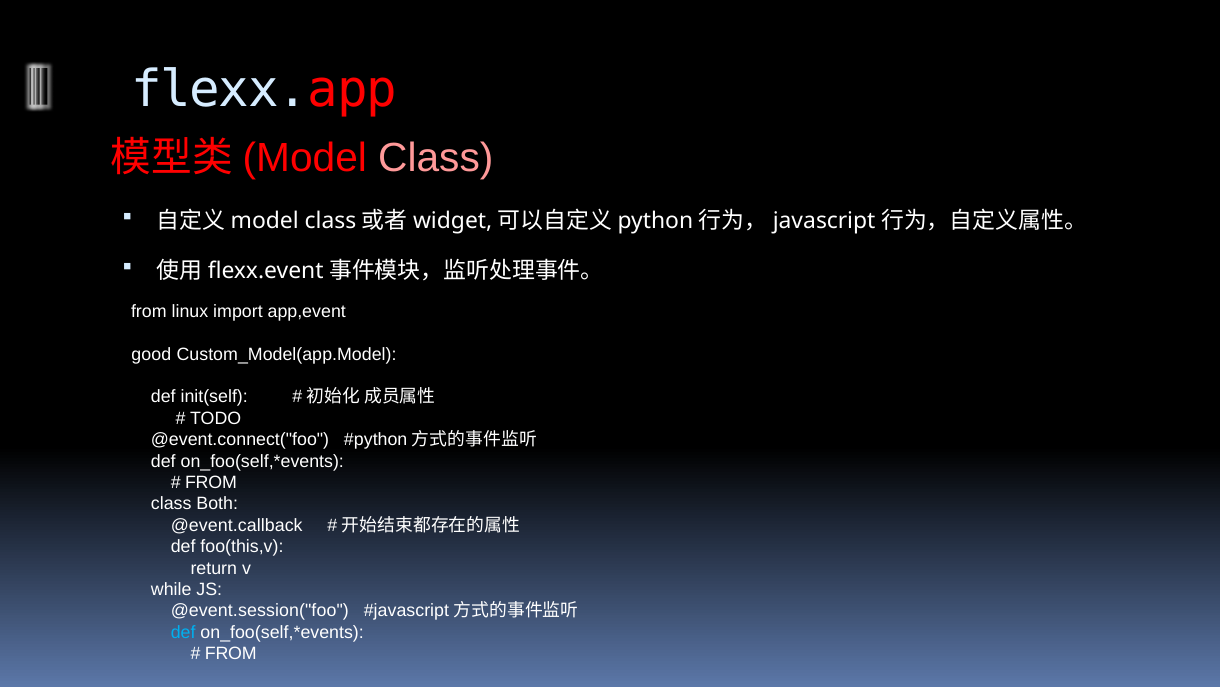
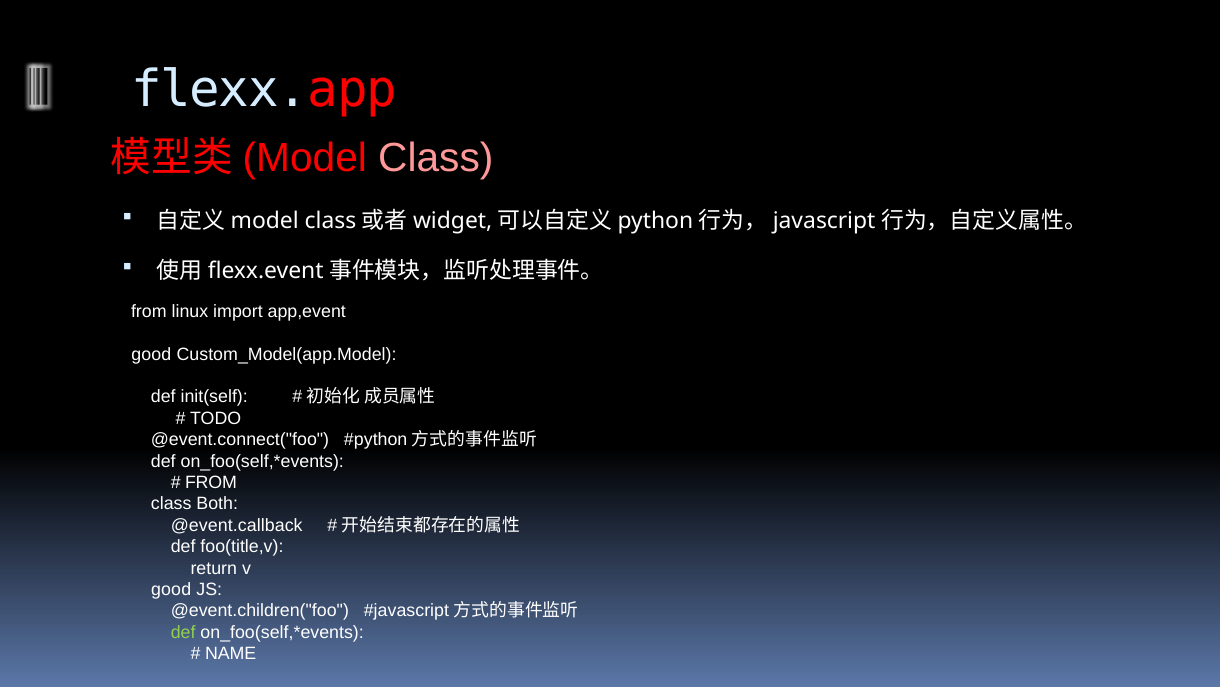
foo(this,v: foo(this,v -> foo(title,v (242, 546)
while: while -> good (171, 589)
@event.session("foo: @event.session("foo -> @event.children("foo (260, 610)
def colour: light blue -> light green (183, 632)
FROM: FROM -> NAME (231, 653)
